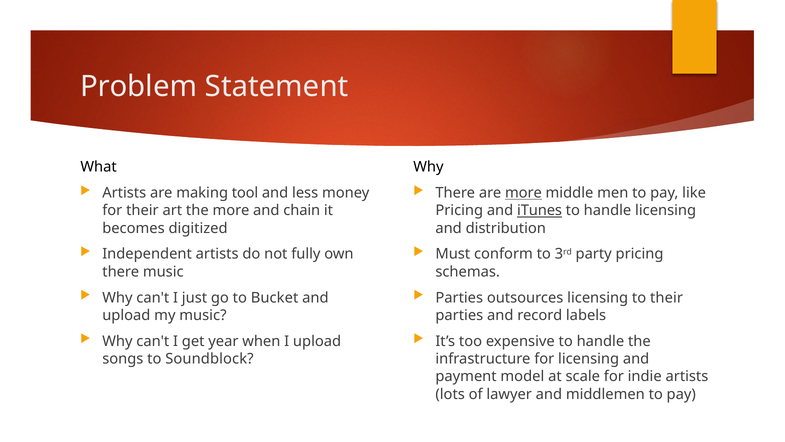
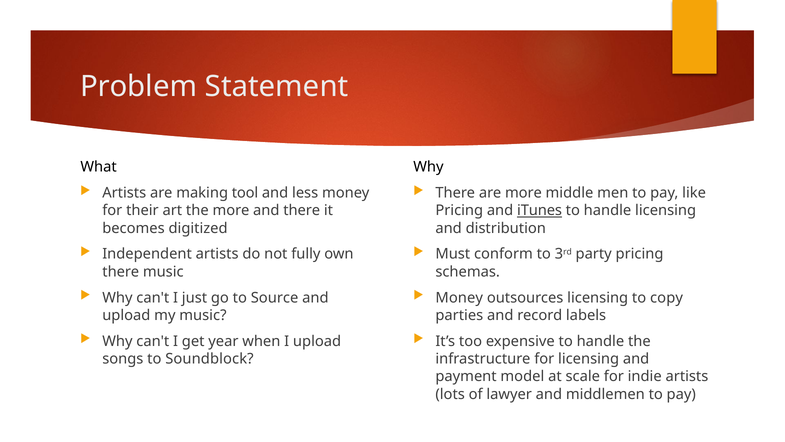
more underline: present -> none (523, 193)
and chain: chain -> there (302, 210)
Bucket: Bucket -> Source (275, 297)
Parties: Parties -> Money (459, 297)
to their: their -> copy (667, 297)
